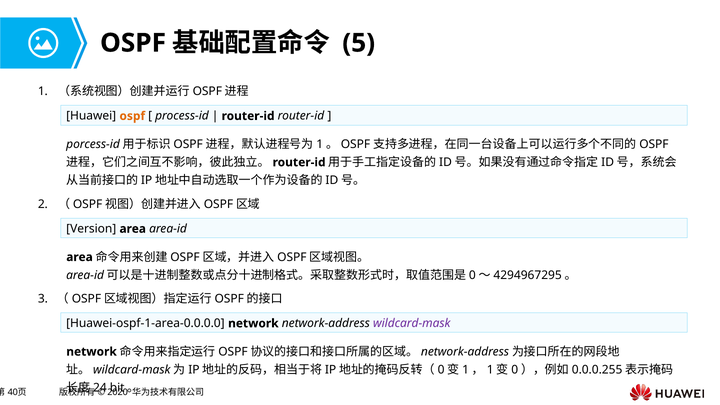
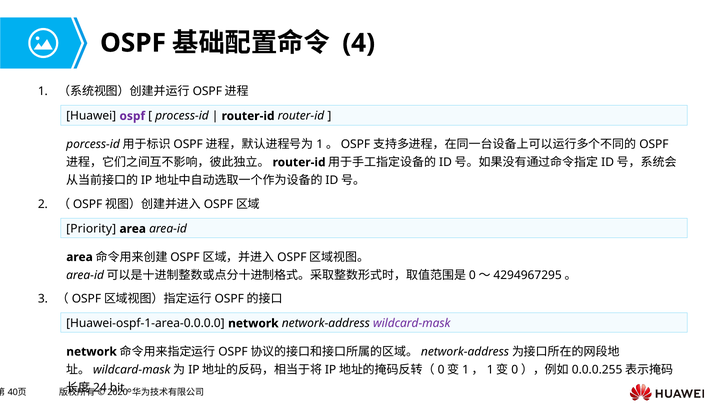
5: 5 -> 4 (359, 43)
ospf colour: orange -> purple (132, 116)
Version: Version -> Priority (91, 229)
